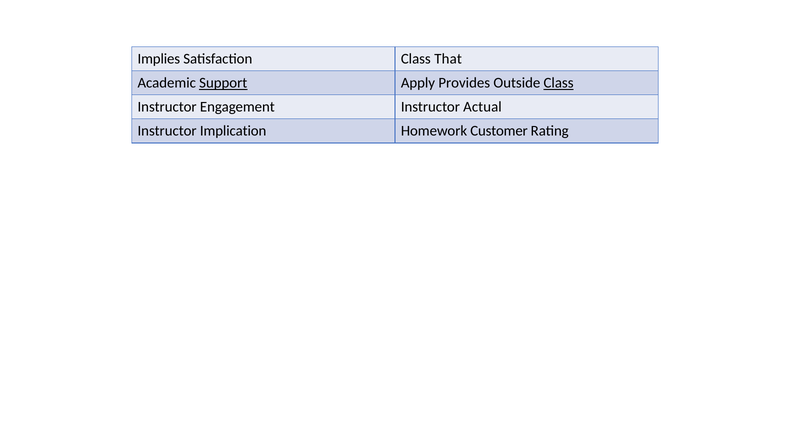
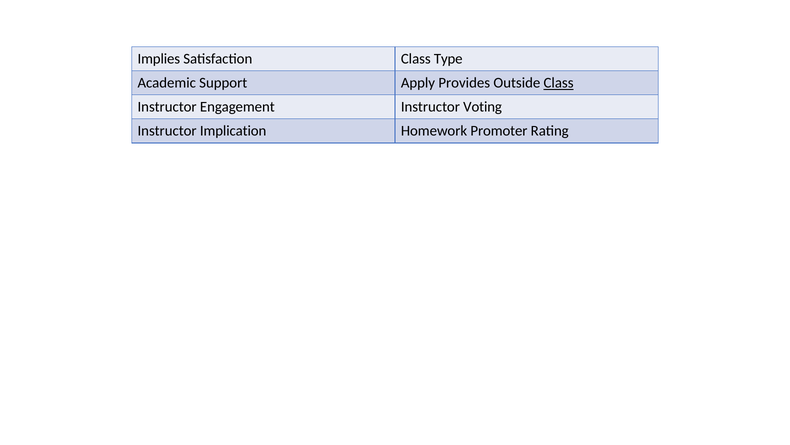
That: That -> Type (448, 59)
Support underline: present -> none (223, 83)
Actual: Actual -> Voting (483, 107)
Customer: Customer -> Promoter (499, 131)
